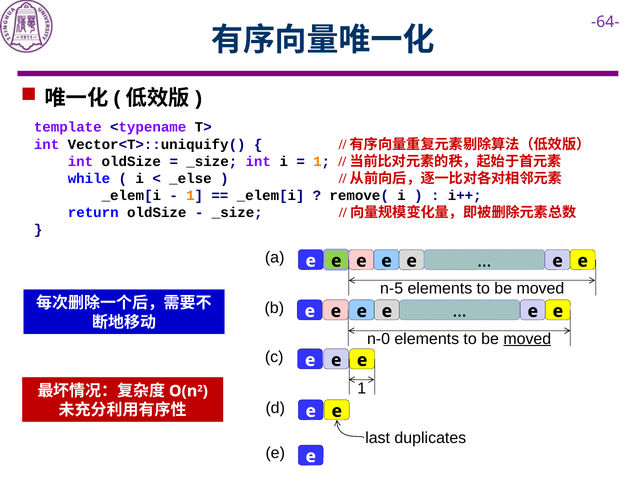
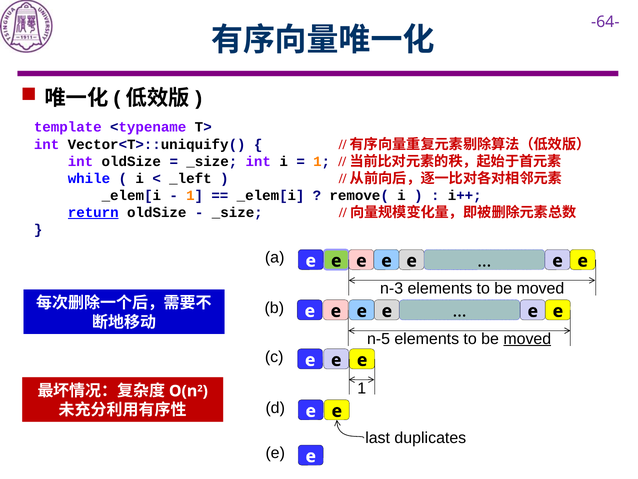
_else: _else -> _left (190, 178)
return underline: none -> present (93, 212)
n-5: n-5 -> n-3 (392, 288)
n-0: n-0 -> n-5 (379, 338)
